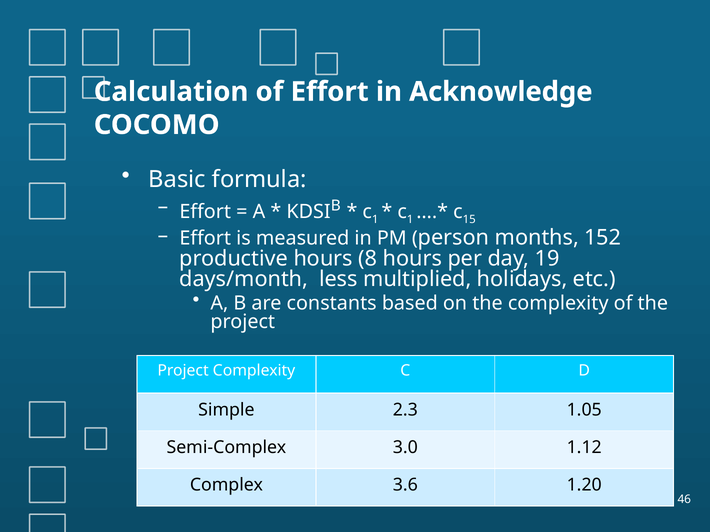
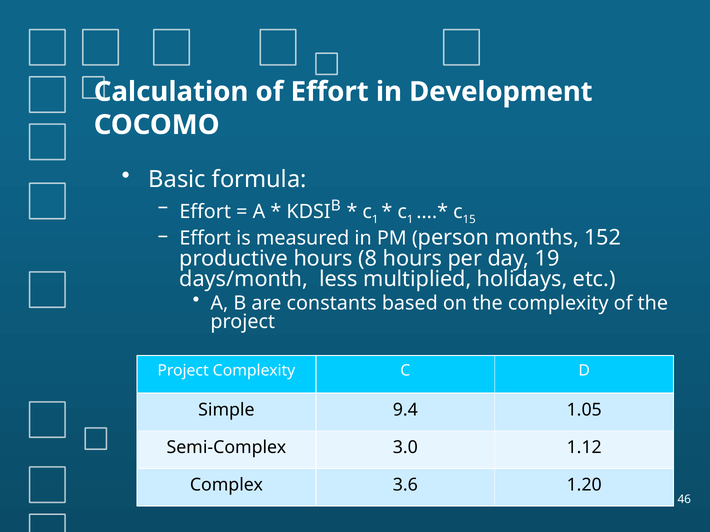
Acknowledge: Acknowledge -> Development (501, 92)
2.3: 2.3 -> 9.4 (405, 410)
